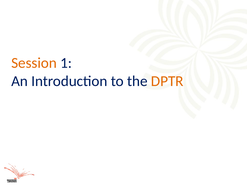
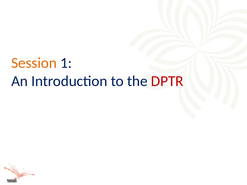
DPTR colour: orange -> red (167, 81)
